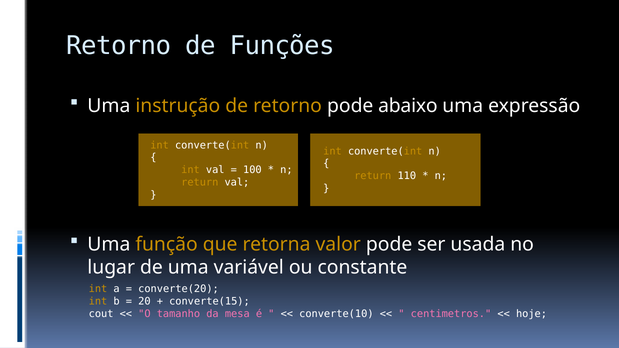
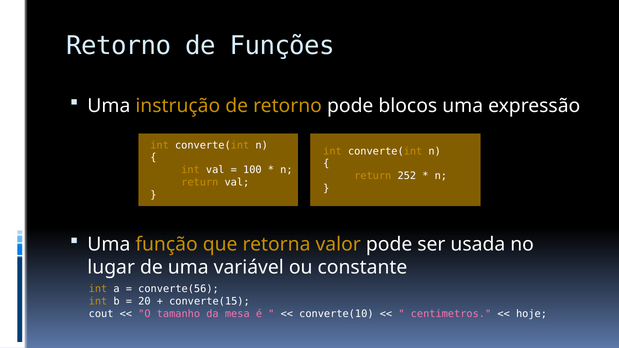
abaixo: abaixo -> blocos (408, 106)
110: 110 -> 252 (407, 176)
converte(20: converte(20 -> converte(56 (179, 289)
